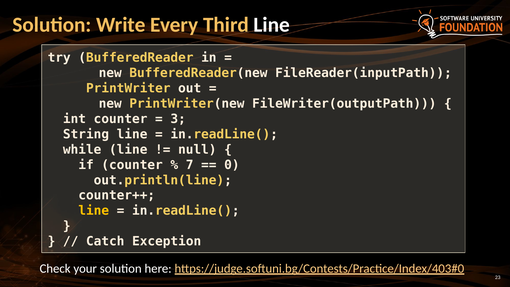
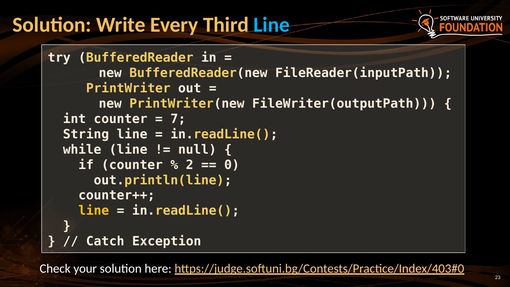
Line colour: white -> light blue (272, 25)
3: 3 -> 7 (178, 119)
7: 7 -> 2 (190, 165)
